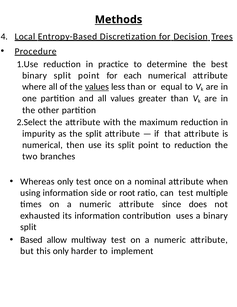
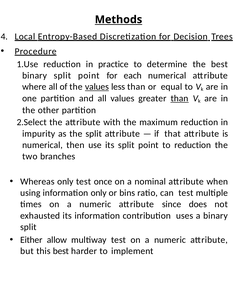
than underline: none -> present (180, 98)
information side: side -> only (99, 193)
root: root -> bins (127, 193)
Based: Based -> Either (31, 240)
this only: only -> best (61, 251)
